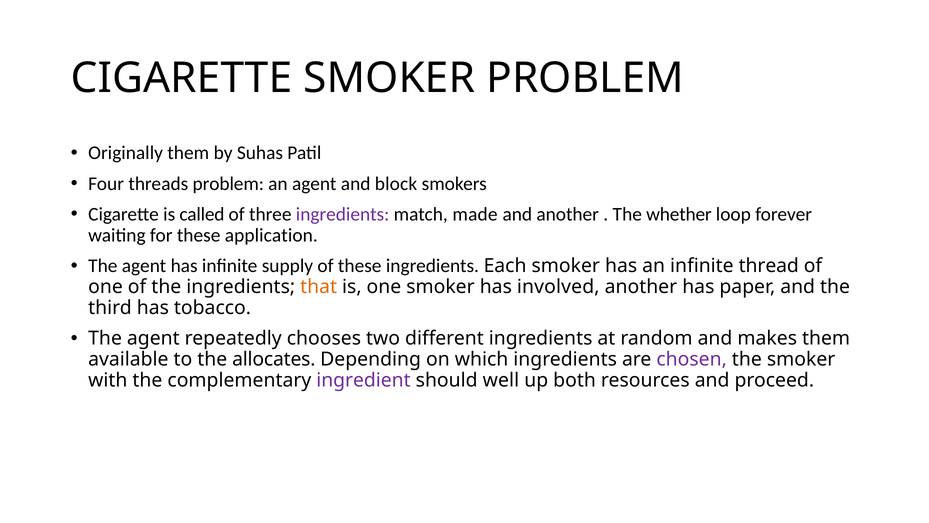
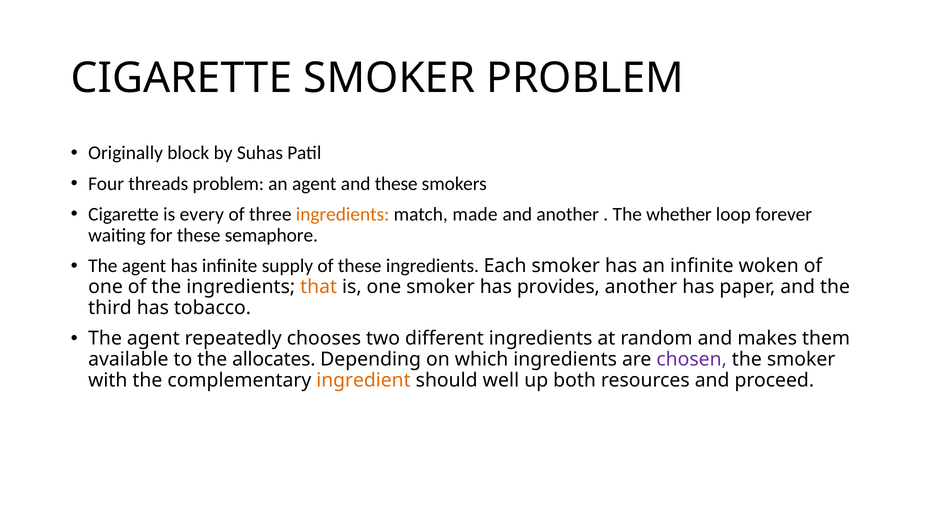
Originally them: them -> block (188, 153)
and block: block -> these (396, 184)
called: called -> every (202, 214)
ingredients colour: purple -> orange (343, 214)
application: application -> semaphore (271, 235)
thread: thread -> woken (769, 266)
involved: involved -> provides (558, 287)
ingredient colour: purple -> orange (363, 380)
